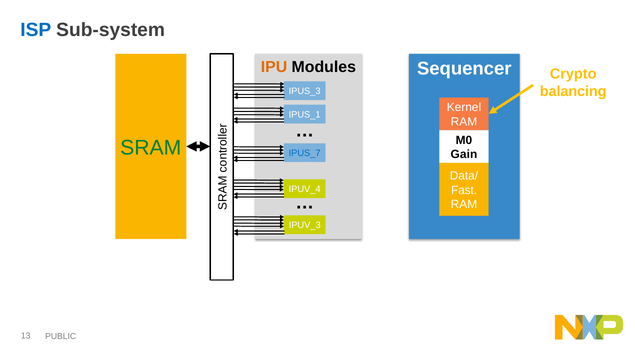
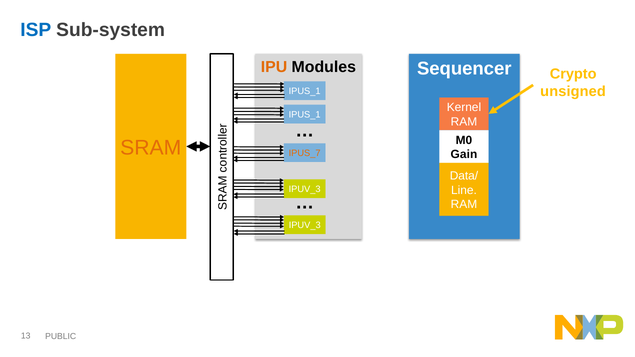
balancing: balancing -> unsigned (573, 91)
IPUS_3: IPUS_3 -> IPUS_1 (305, 91)
SRAM colour: green -> orange (151, 148)
IPUS_7 colour: blue -> orange (305, 153)
Fast: Fast -> Line (464, 190)
IPUV_4: IPUV_4 -> IPUV_3 (305, 189)
